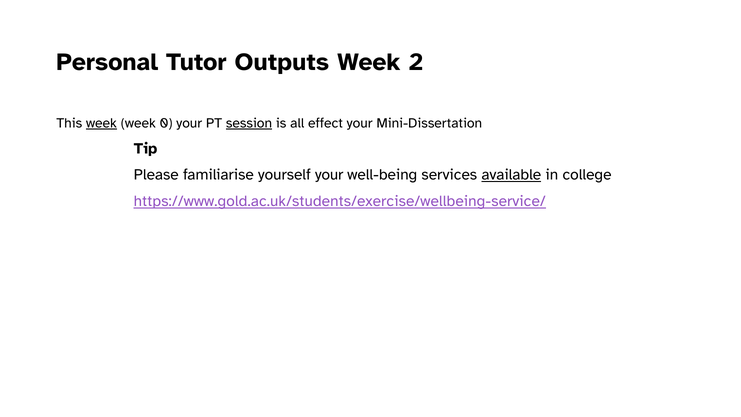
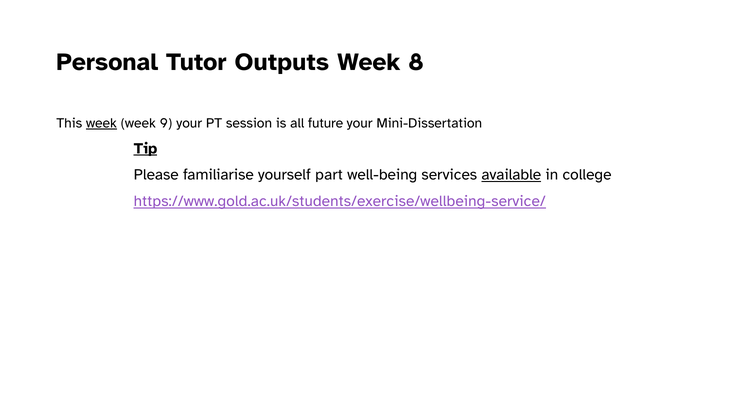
2: 2 -> 8 (416, 62)
0: 0 -> 9 (166, 123)
session underline: present -> none (249, 123)
effect: effect -> future (326, 123)
Tip underline: none -> present (145, 148)
yourself your: your -> part (329, 175)
